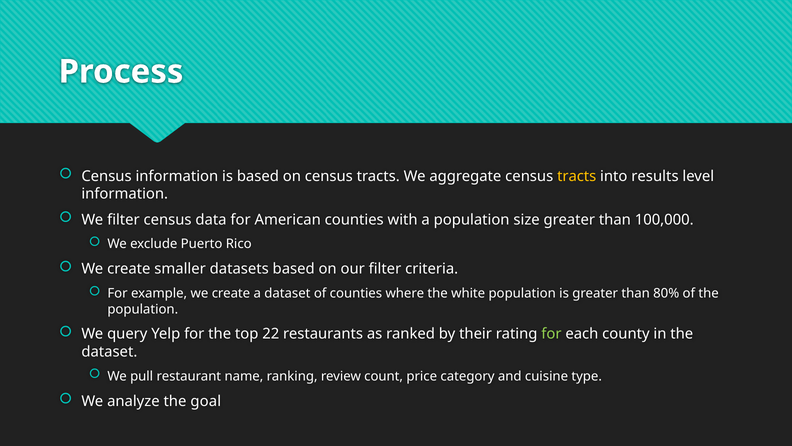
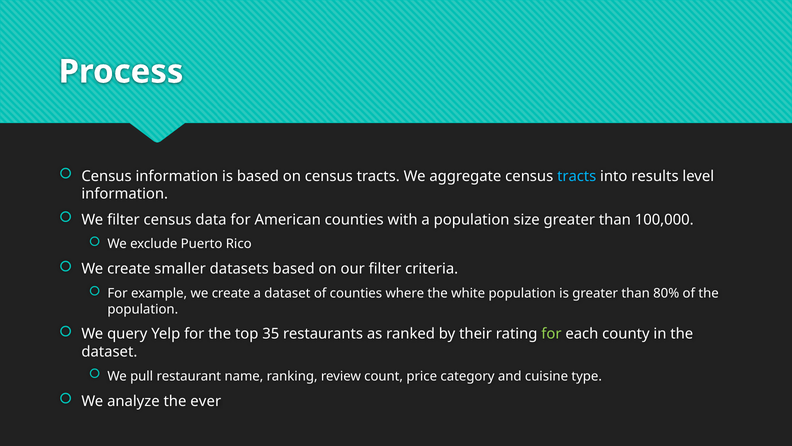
tracts colour: yellow -> light blue (577, 176)
22: 22 -> 35 (271, 334)
goal: goal -> ever (206, 401)
